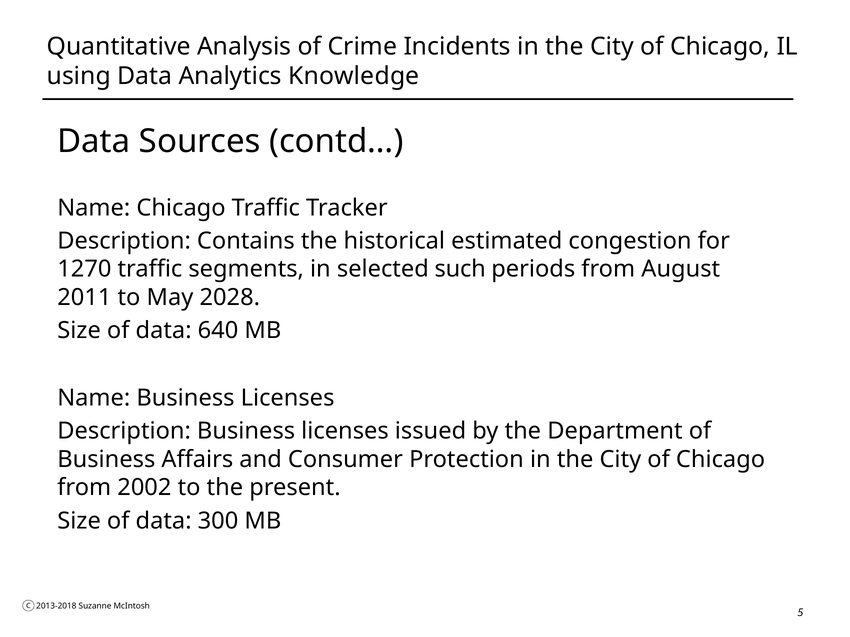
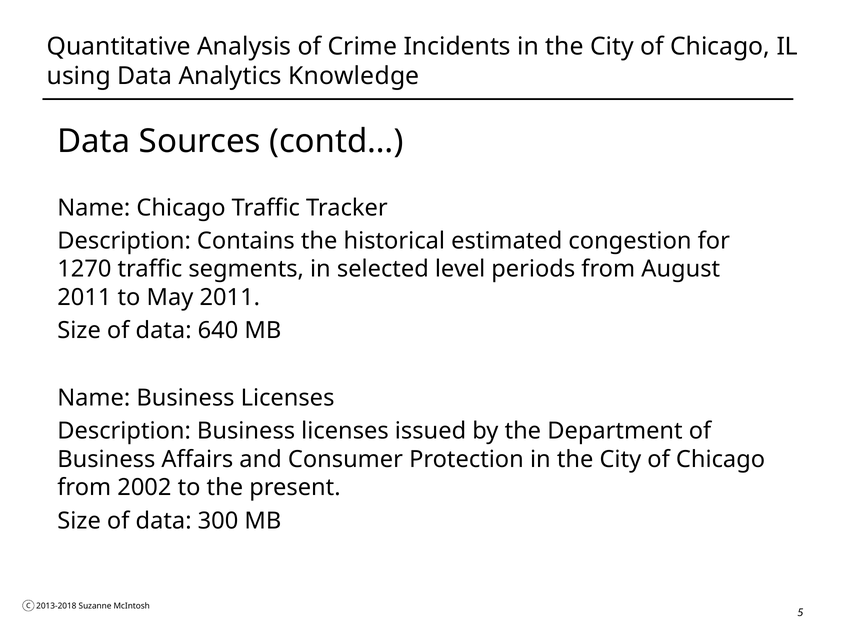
such: such -> level (460, 269)
May 2028: 2028 -> 2011 (230, 298)
